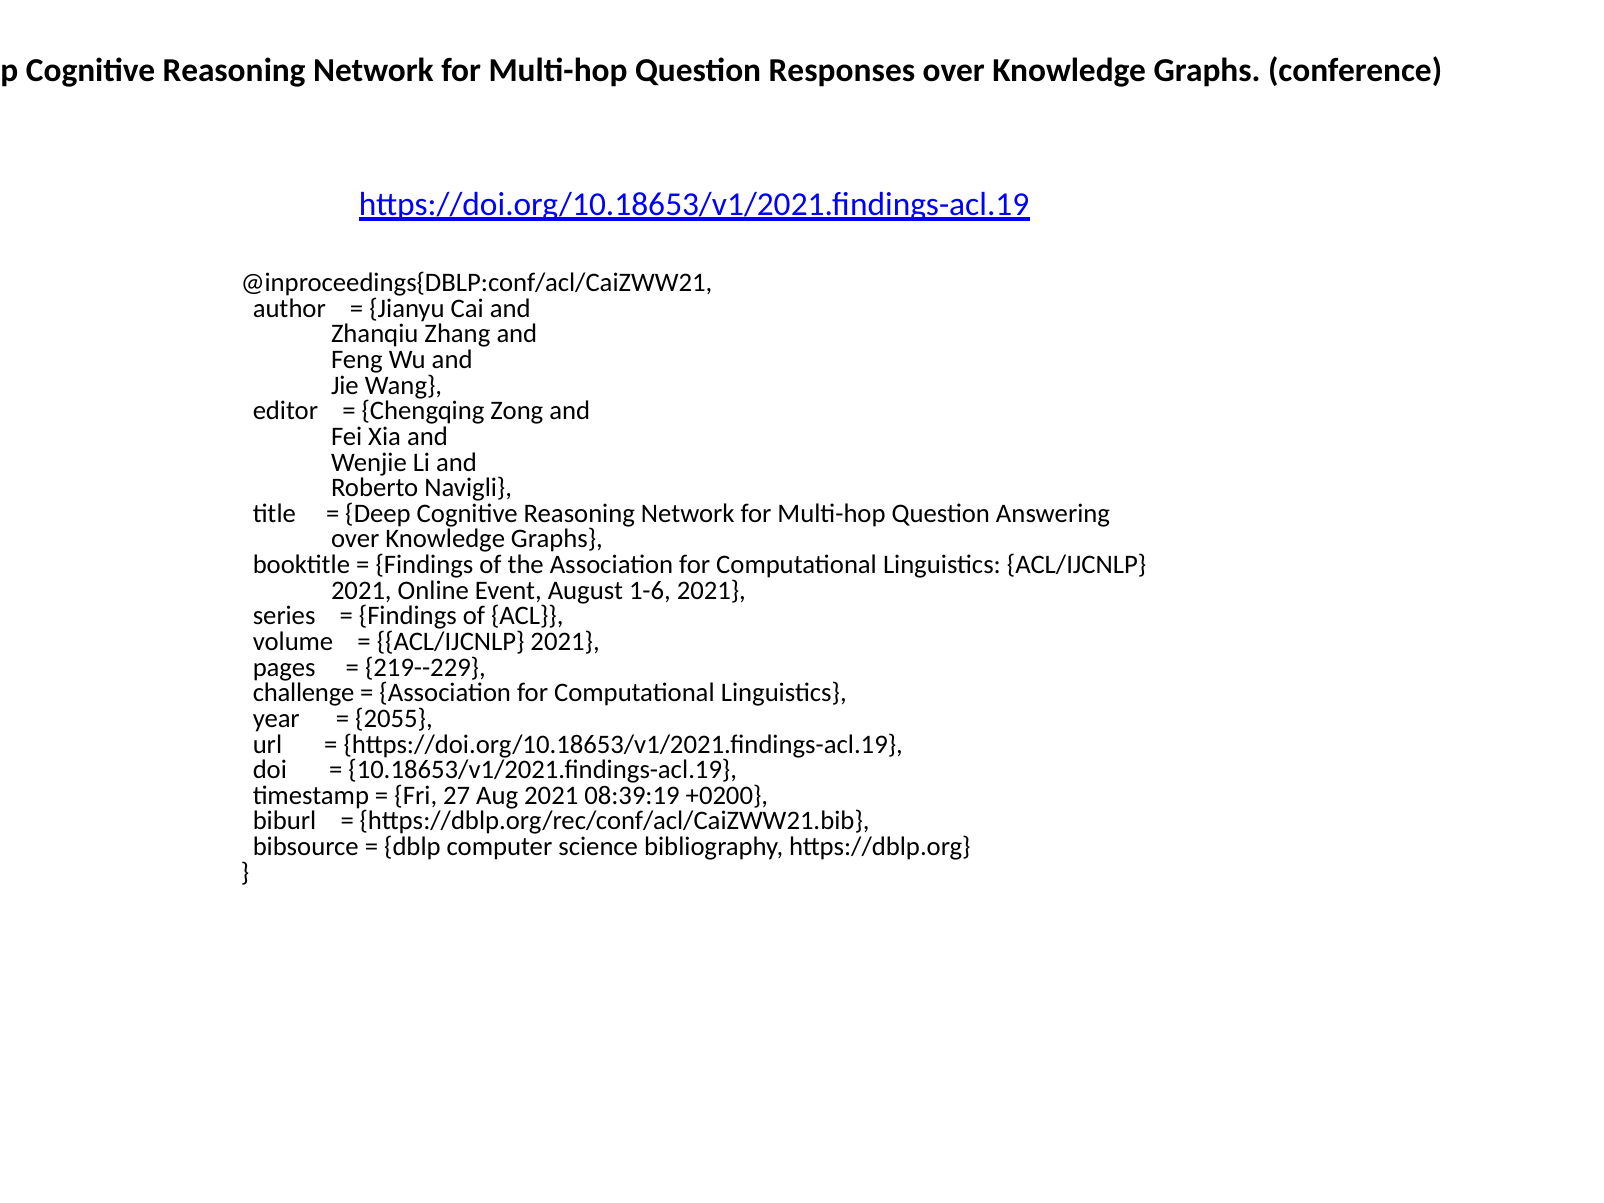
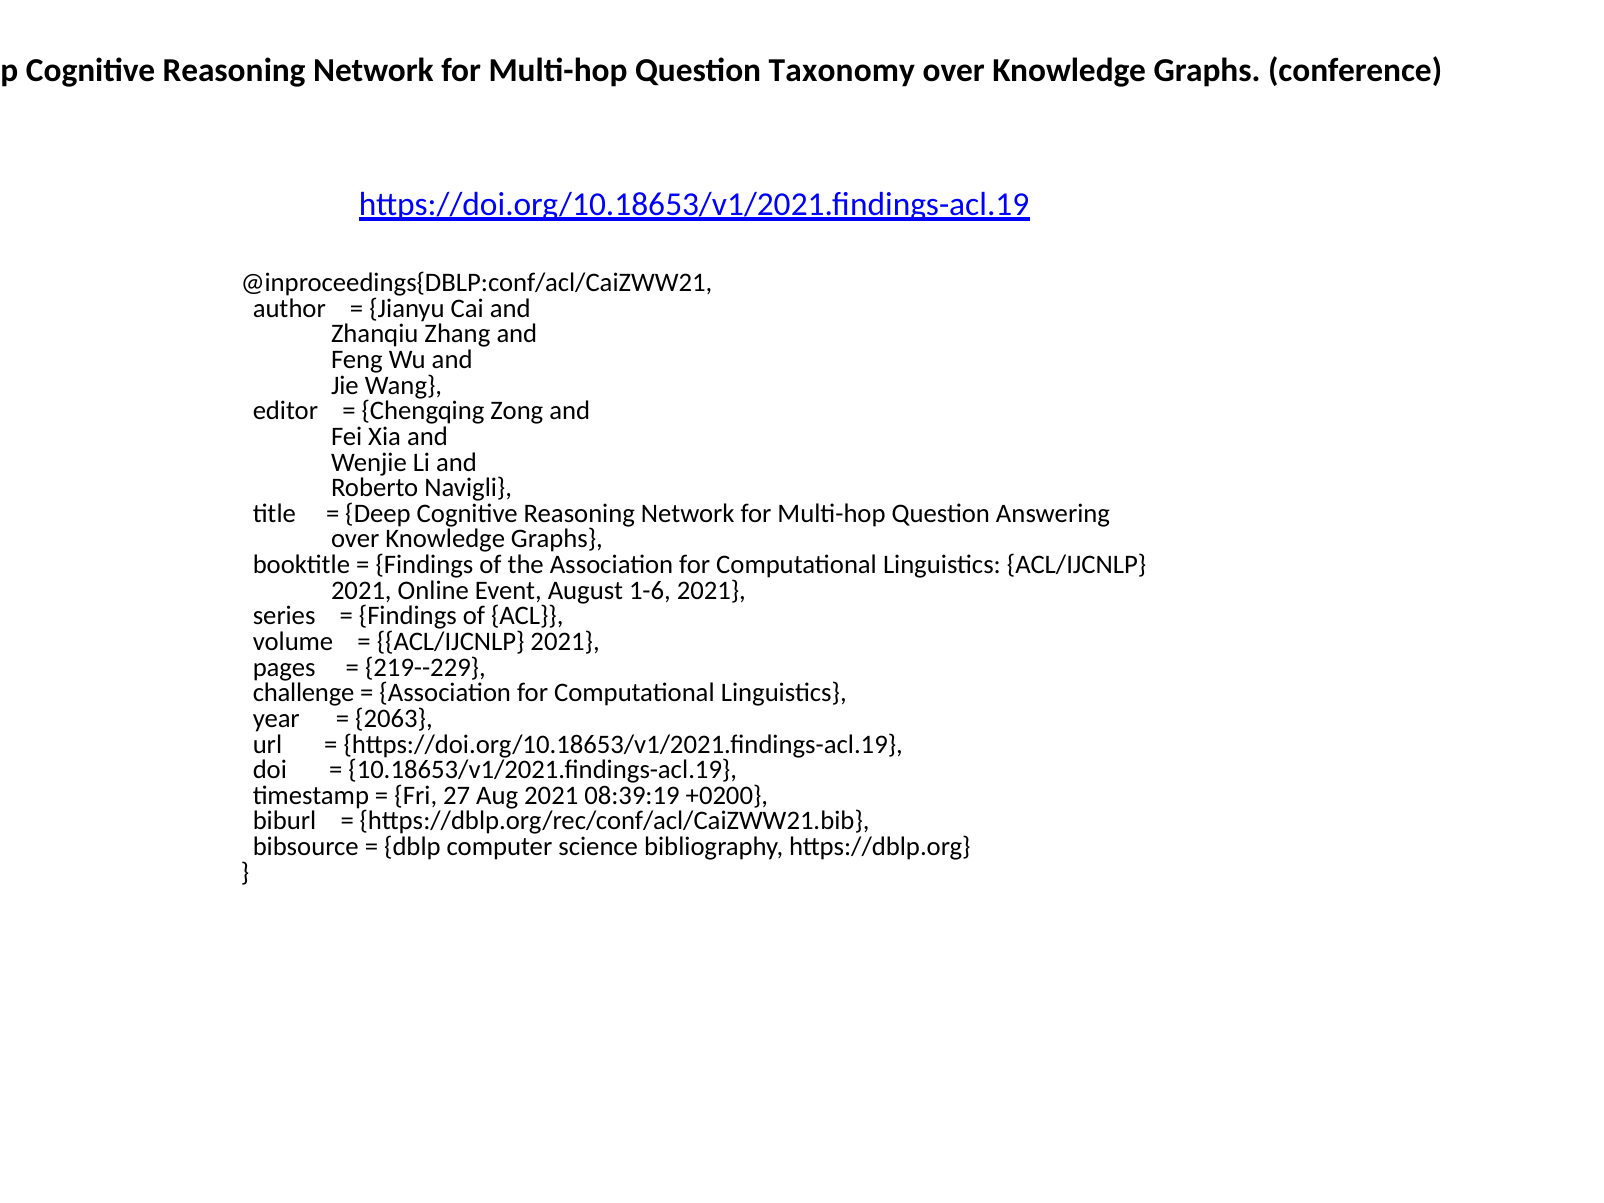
Responses: Responses -> Taxonomy (842, 71)
2055: 2055 -> 2063 (394, 719)
